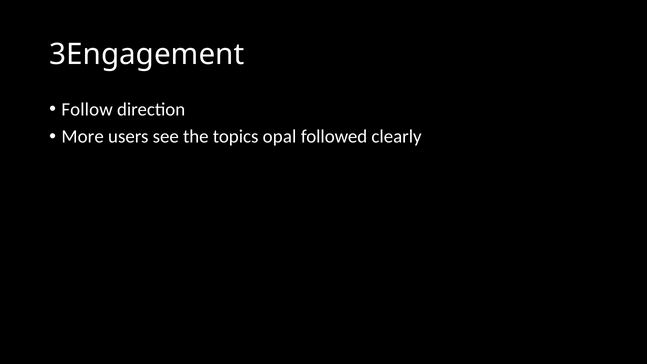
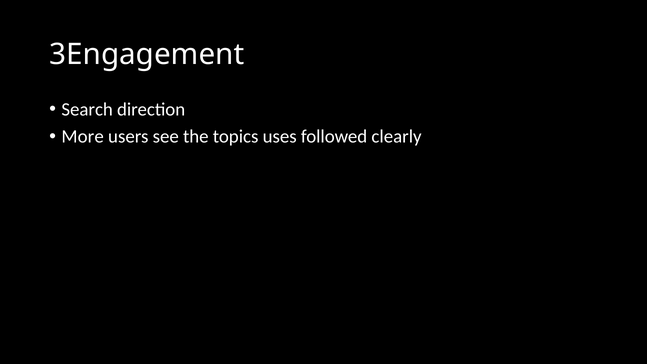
Follow: Follow -> Search (87, 109)
opal: opal -> uses (280, 137)
